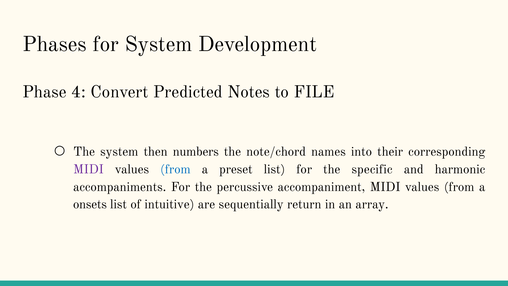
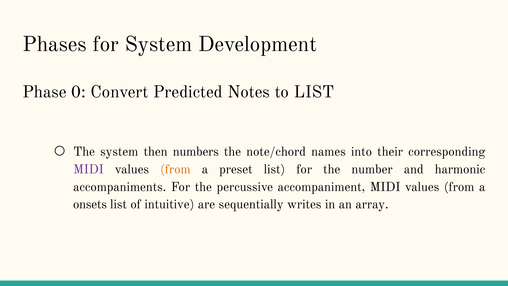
4: 4 -> 0 (79, 92)
to FILE: FILE -> LIST (314, 92)
from colour: blue -> orange (175, 169)
specific: specific -> number (372, 169)
return: return -> writes (304, 204)
